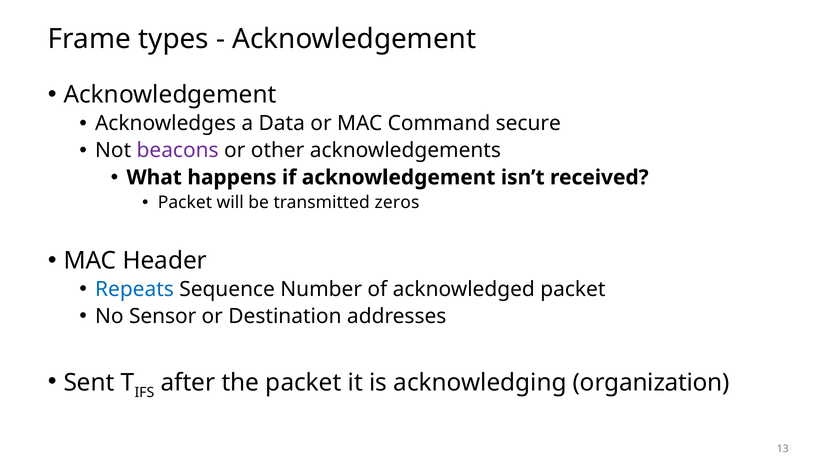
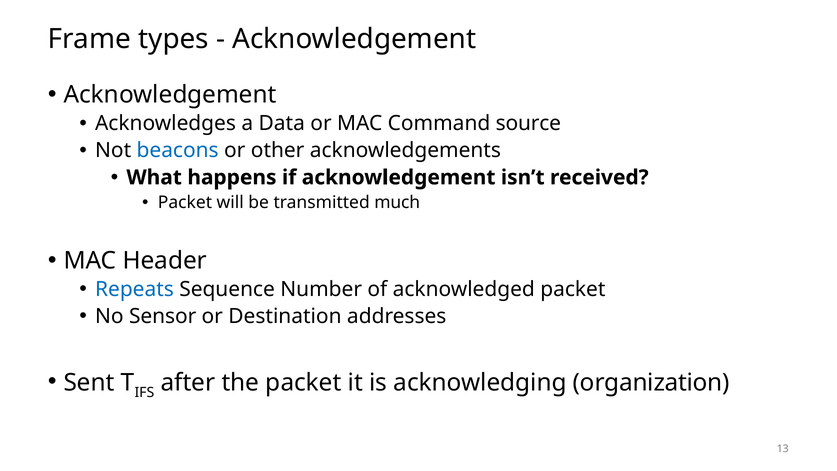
secure: secure -> source (528, 124)
beacons colour: purple -> blue (178, 150)
zeros: zeros -> much (397, 202)
